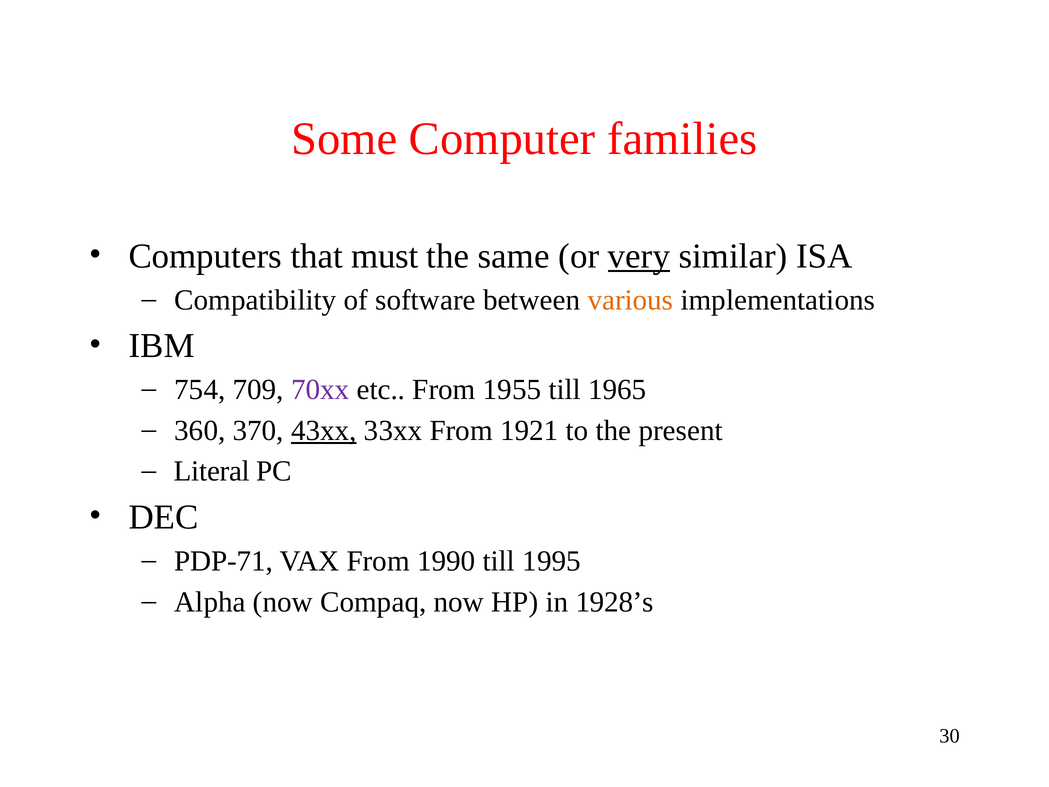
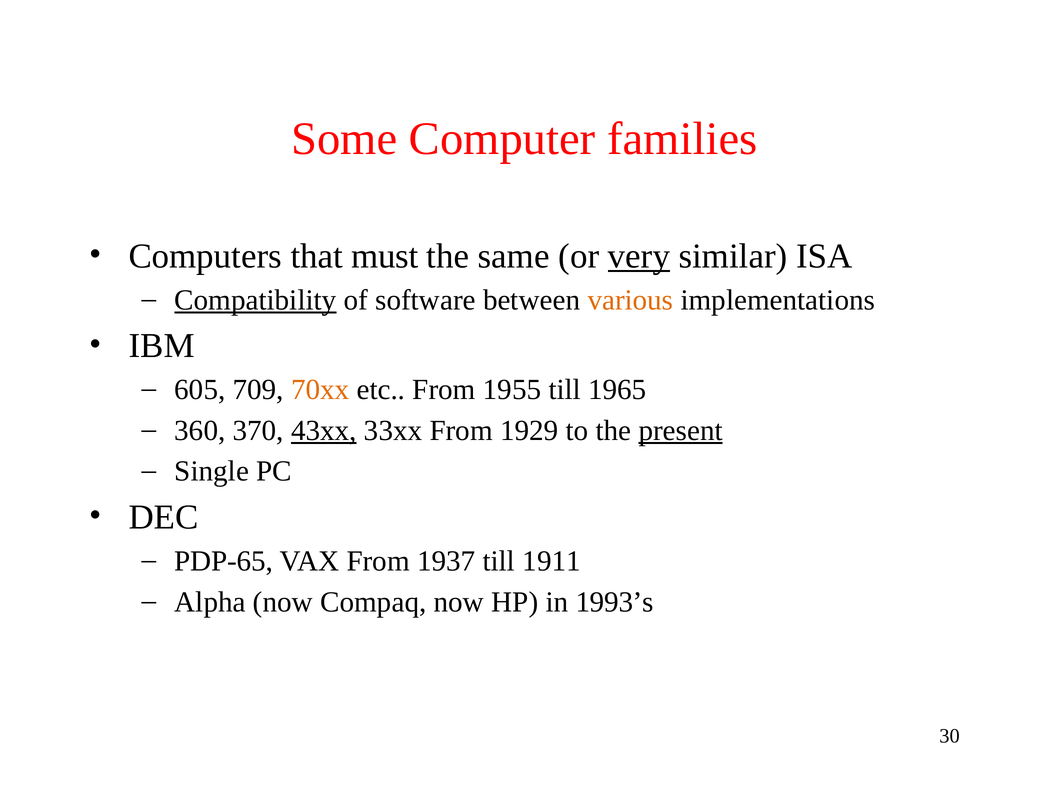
Compatibility underline: none -> present (255, 300)
754: 754 -> 605 (200, 390)
70xx colour: purple -> orange (320, 390)
1921: 1921 -> 1929 (529, 430)
present underline: none -> present (681, 430)
Literal: Literal -> Single (212, 471)
PDP-71: PDP-71 -> PDP-65 (224, 561)
1990: 1990 -> 1937 (446, 561)
1995: 1995 -> 1911 (552, 561)
1928’s: 1928’s -> 1993’s (615, 602)
